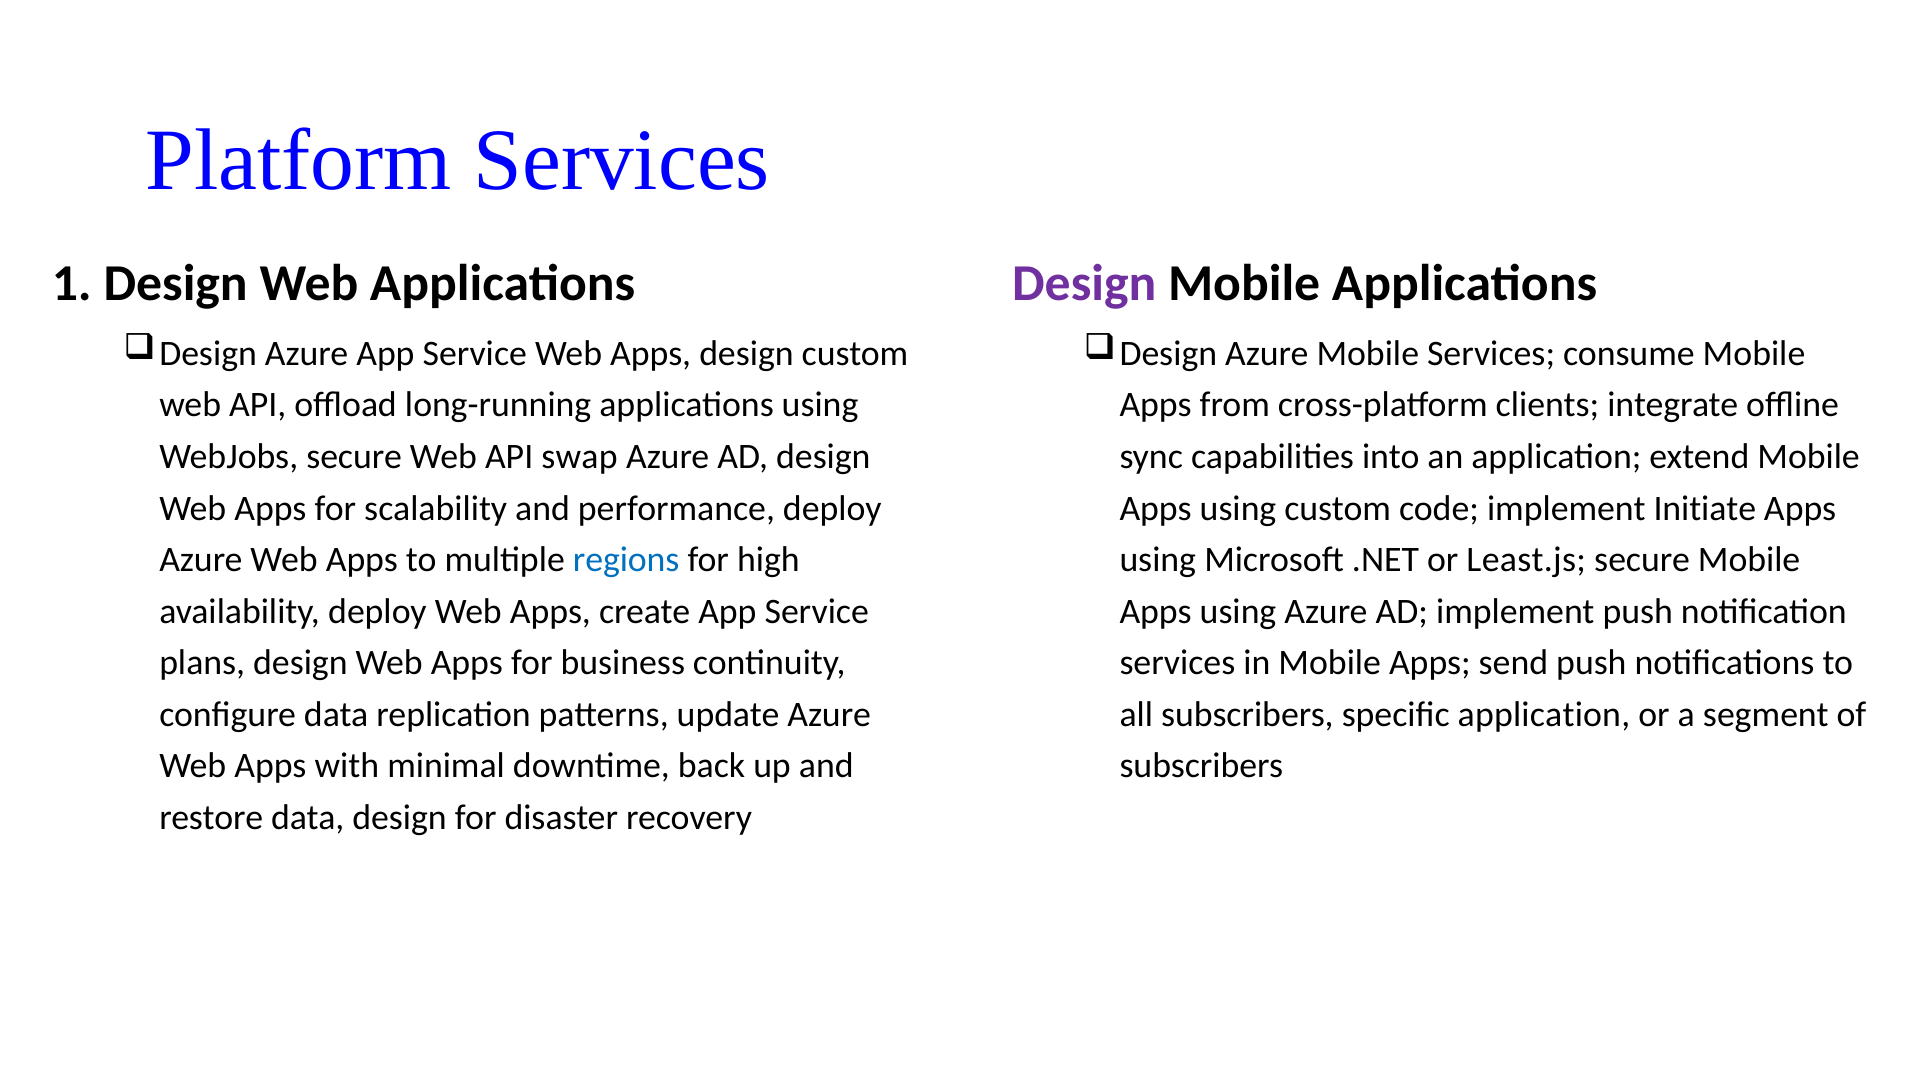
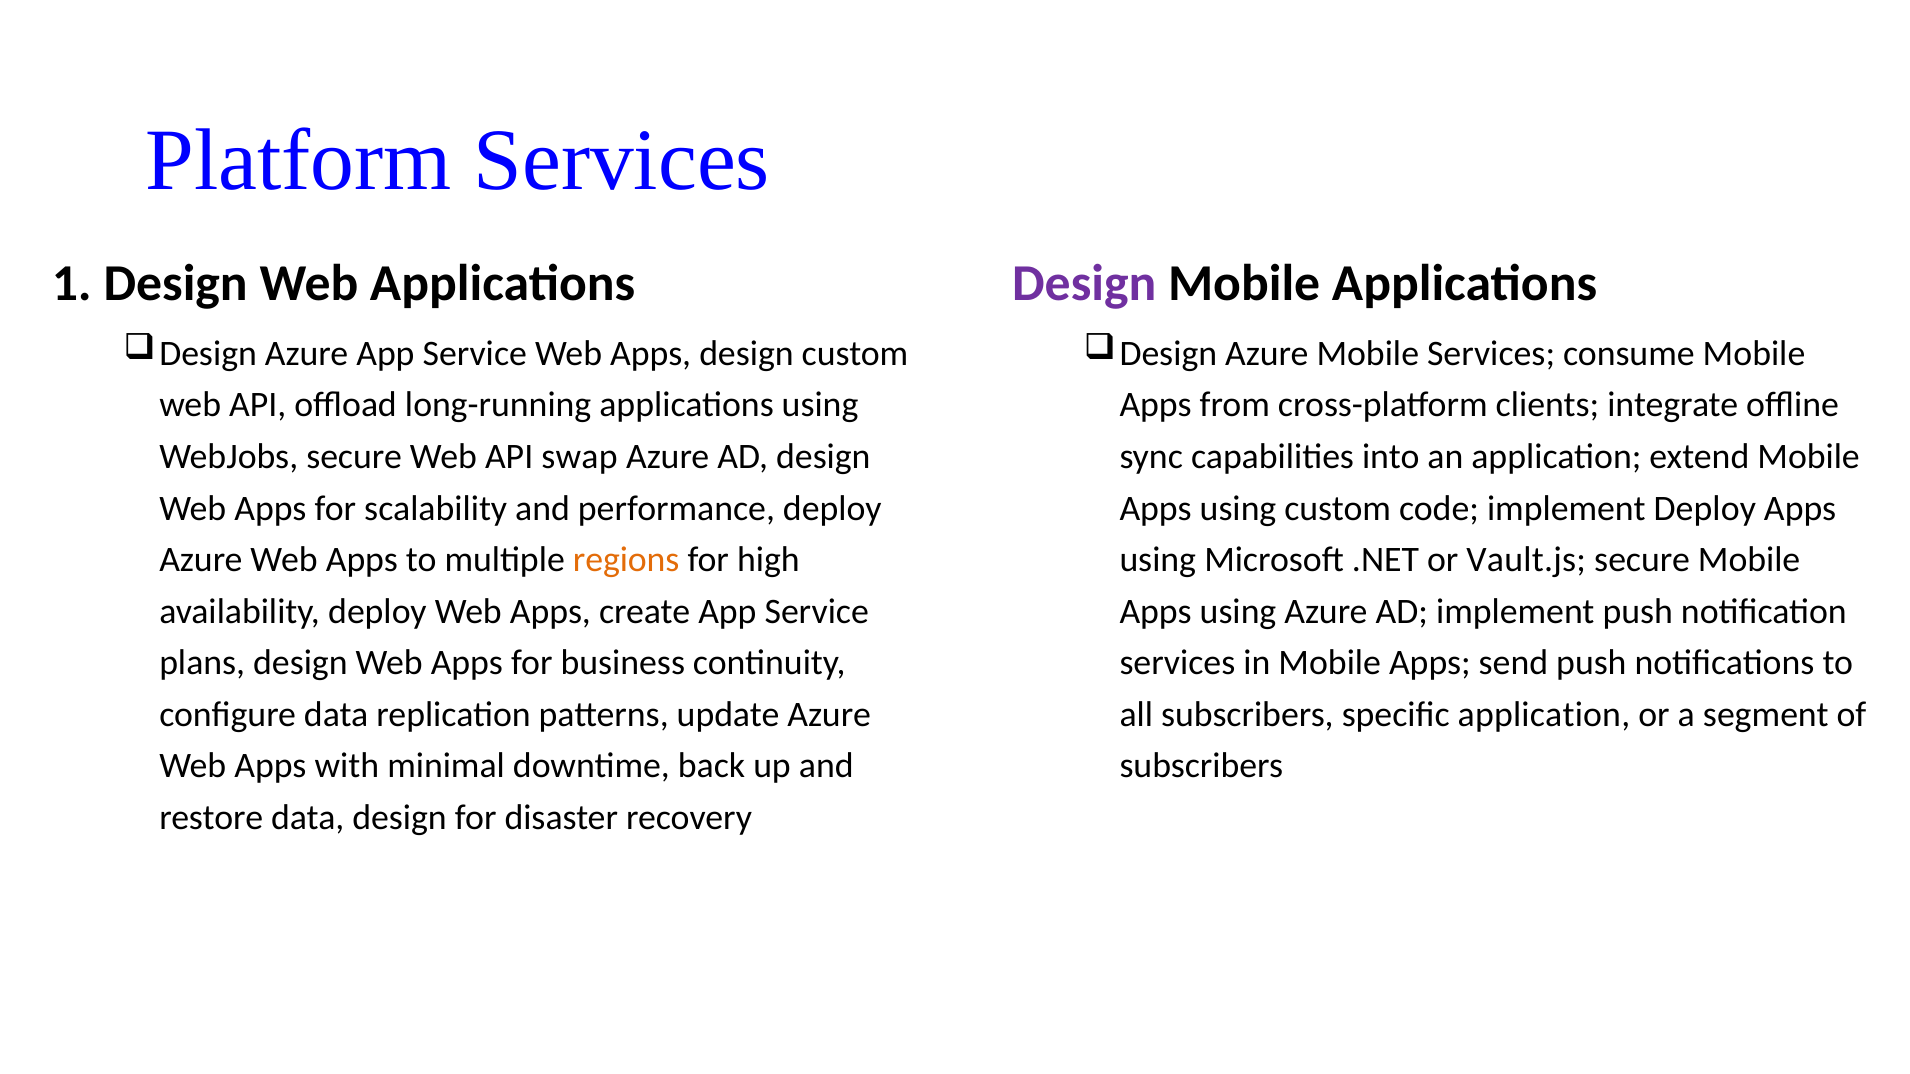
implement Initiate: Initiate -> Deploy (1705, 508)
regions colour: blue -> orange (626, 560)
Least.js: Least.js -> Vault.js (1526, 560)
